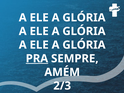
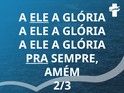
ELE underline: none -> present (39, 18)
